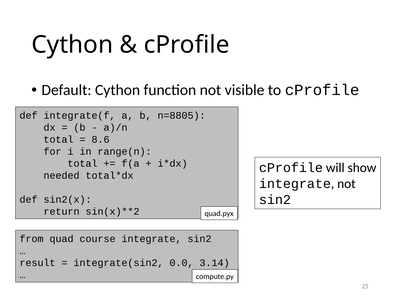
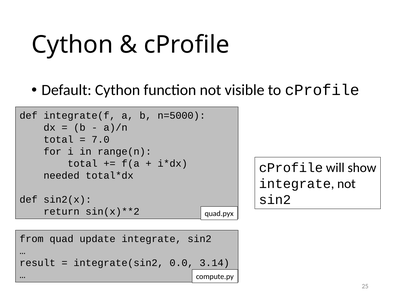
n=8805: n=8805 -> n=5000 (182, 115)
8.6: 8.6 -> 7.0 (101, 139)
course: course -> update (98, 239)
